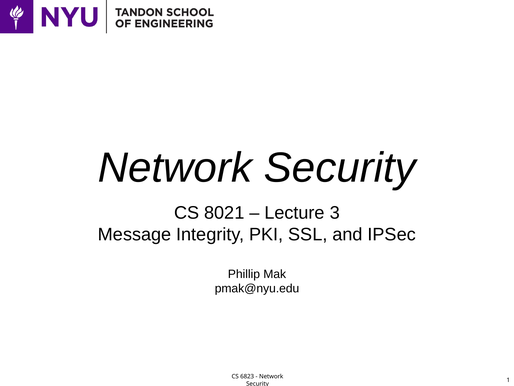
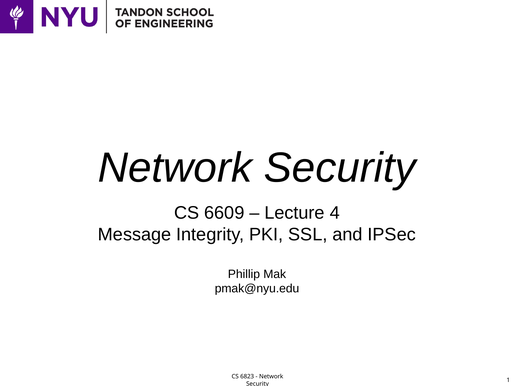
8021: 8021 -> 6609 (224, 213)
3: 3 -> 4 (335, 213)
